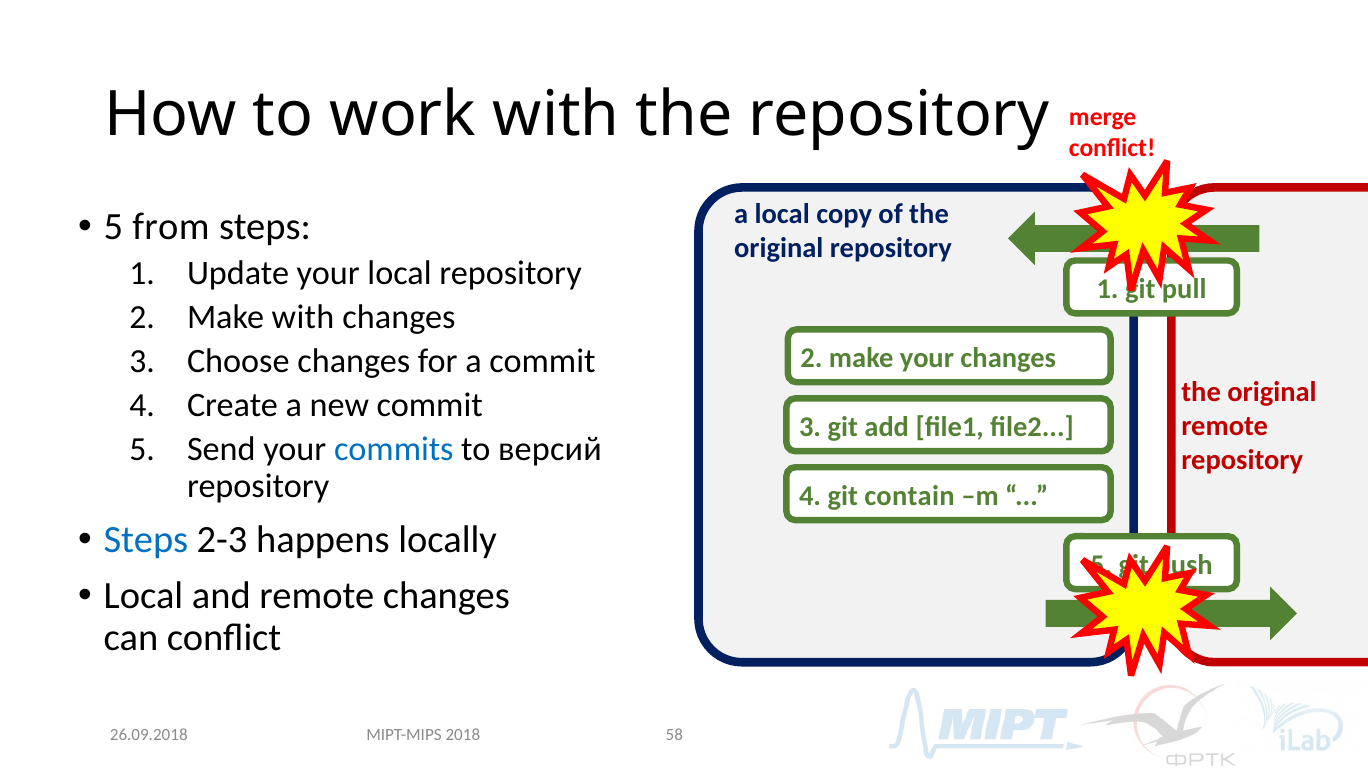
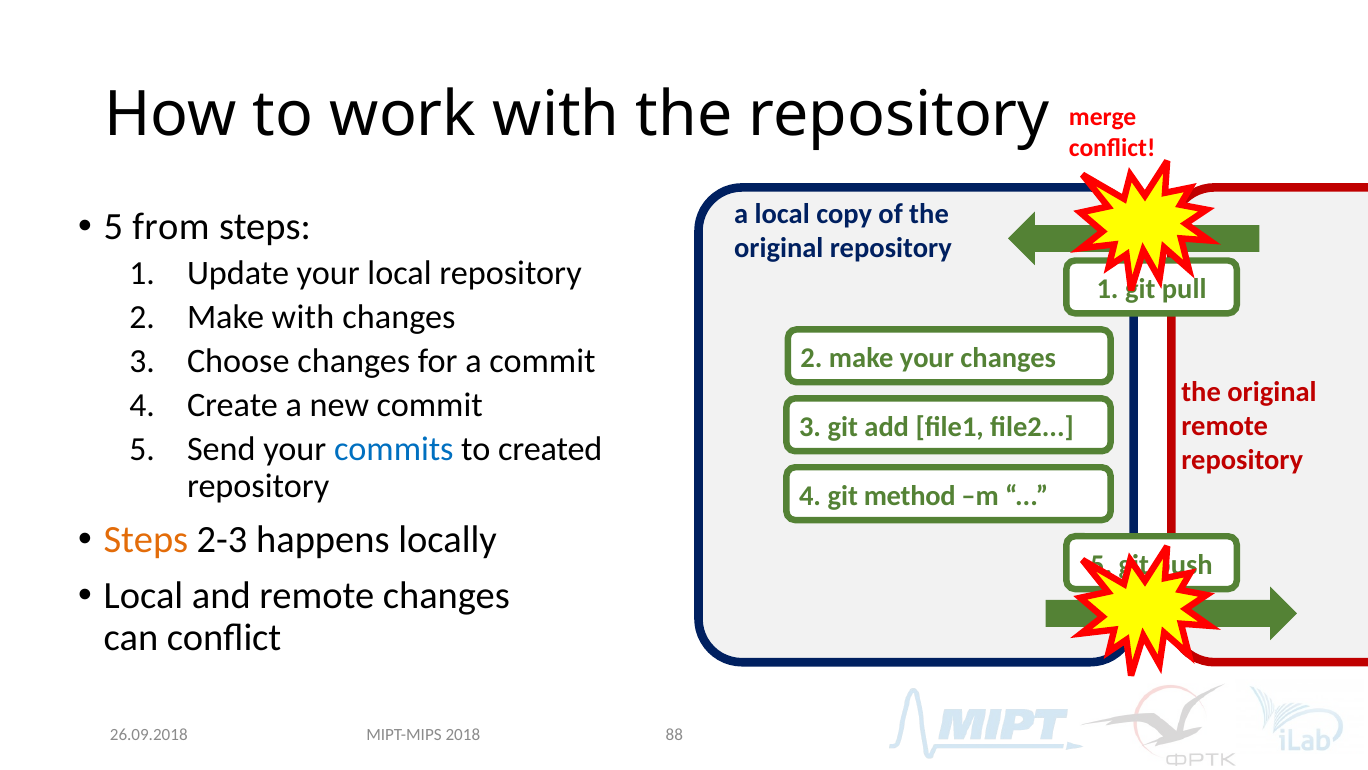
версий: версий -> created (550, 449)
contain: contain -> method (910, 495)
Steps colour: blue -> orange (146, 540)
58: 58 -> 88 (674, 735)
